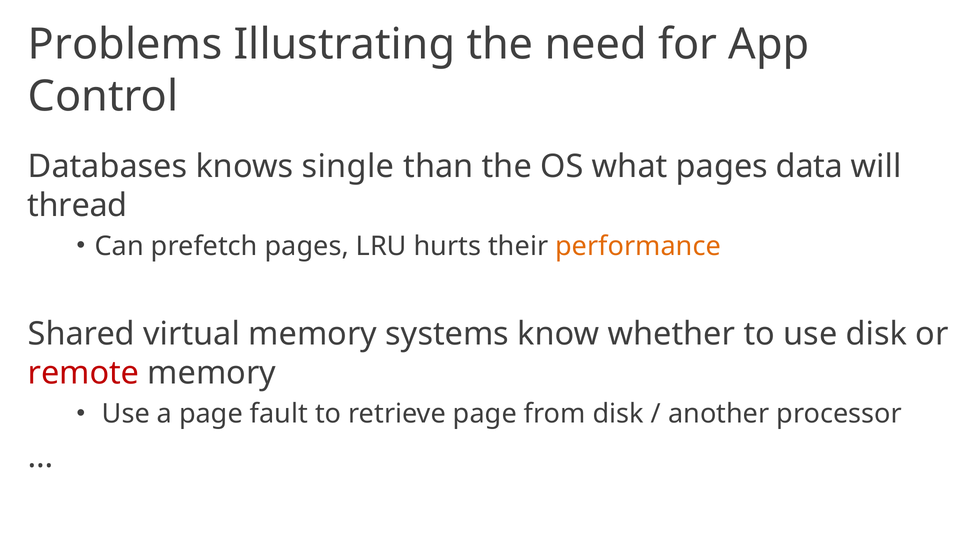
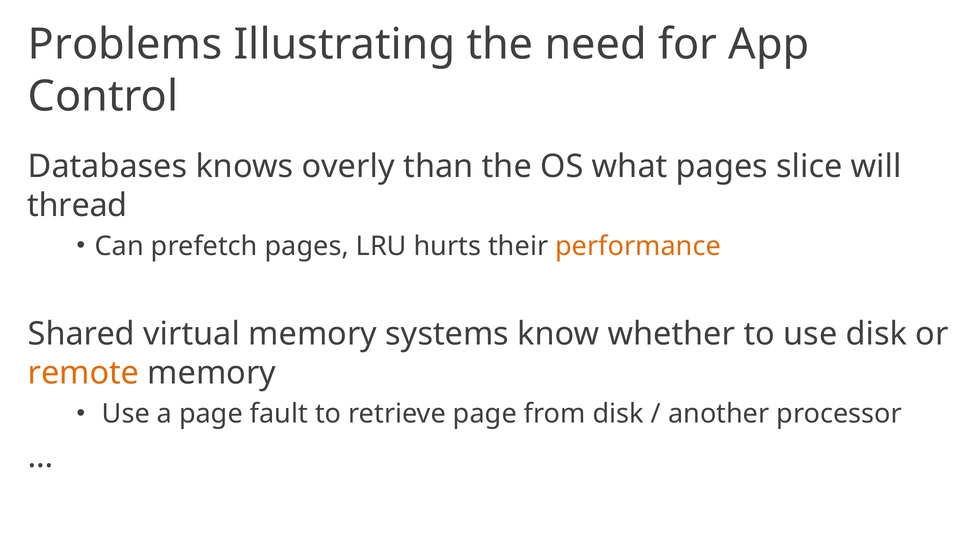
single: single -> overly (348, 166)
data: data -> slice (809, 166)
remote colour: red -> orange (83, 373)
